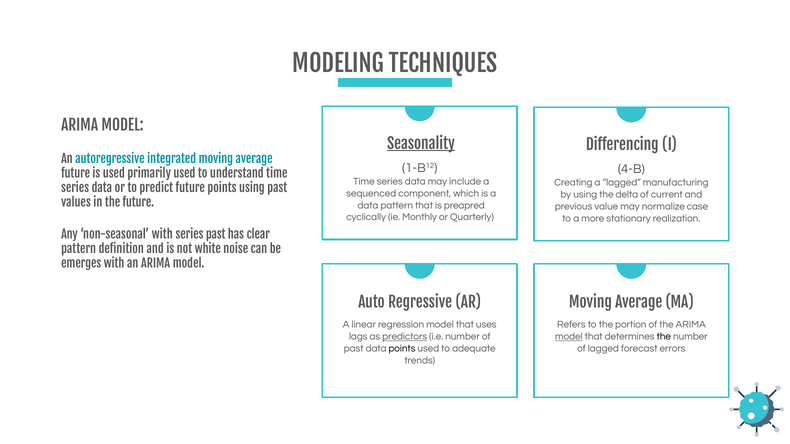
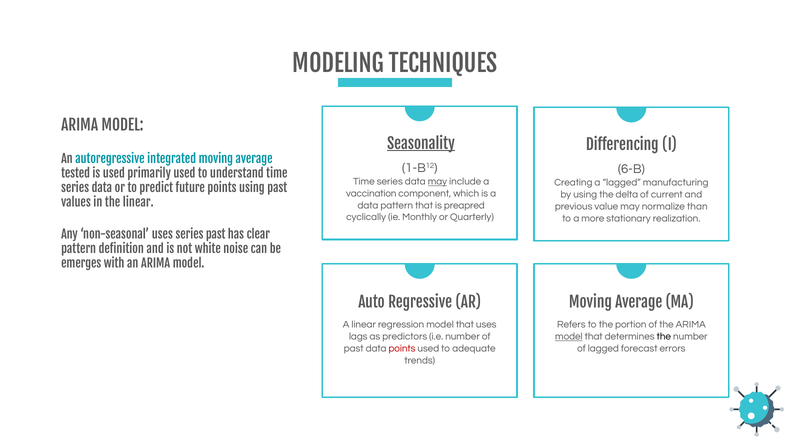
4-B: 4-B -> 6-B (631, 169)
future: future -> tested (76, 174)
may underline: none -> present (437, 182)
sequenced: sequenced -> vaccination (371, 194)
the future: future -> linear (138, 203)
case: case -> than (697, 207)
non-seasonal with: with -> uses (162, 235)
predictors underline: present -> none (405, 337)
points colour: black -> red (402, 349)
